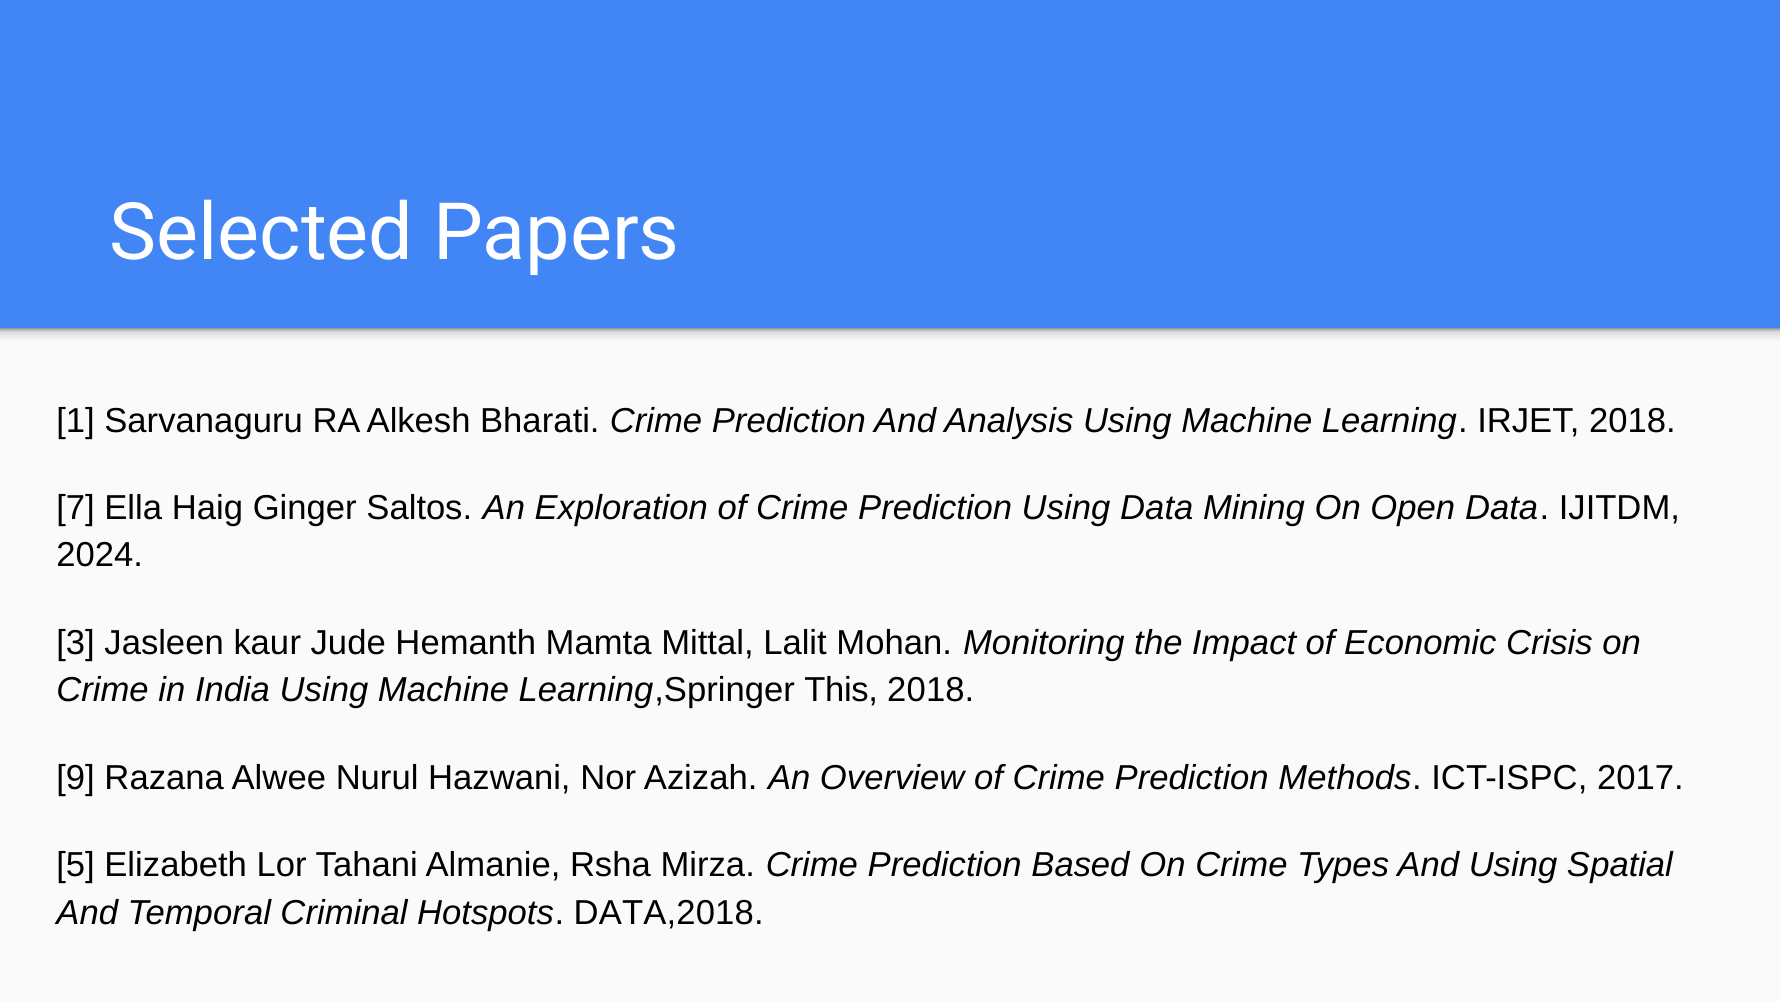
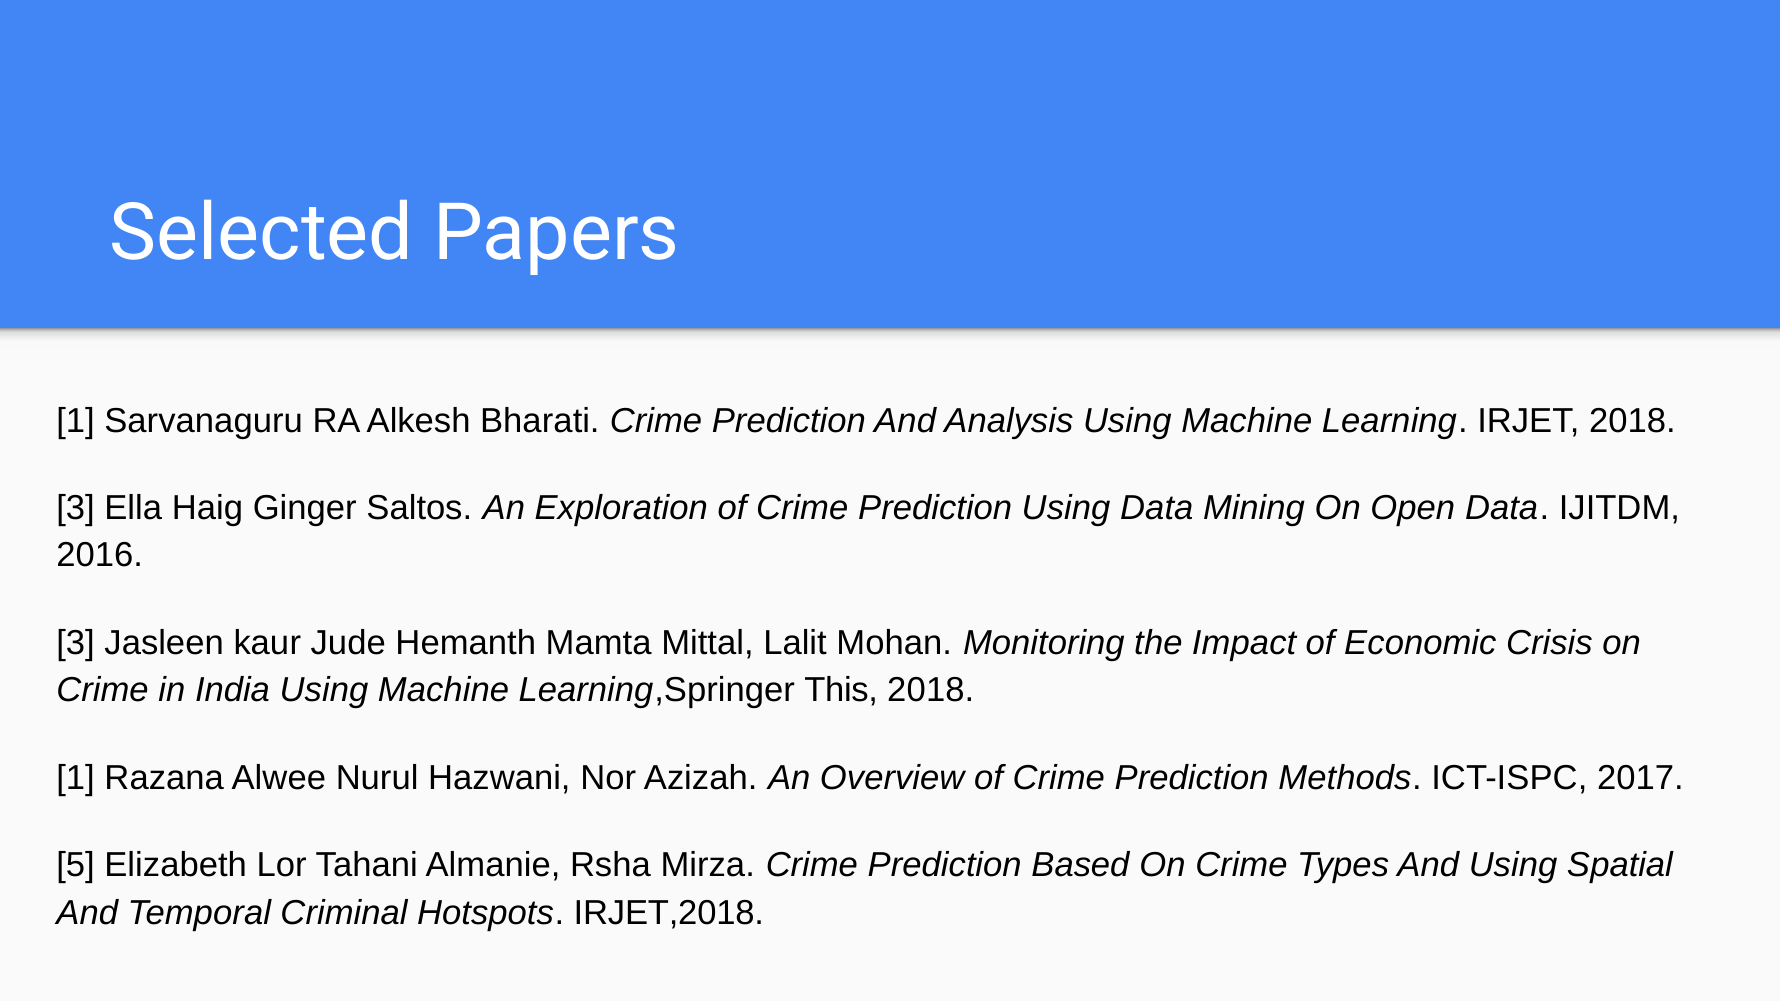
7: 7 -> 3 (76, 508)
2024: 2024 -> 2016 (100, 556)
9: 9 -> 1 (76, 778)
DATA,2018: DATA,2018 -> IRJET,2018 (669, 913)
